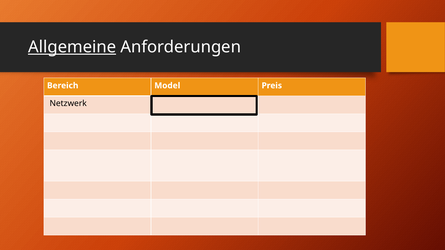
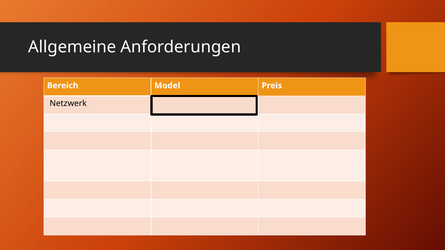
Allgemeine underline: present -> none (72, 47)
